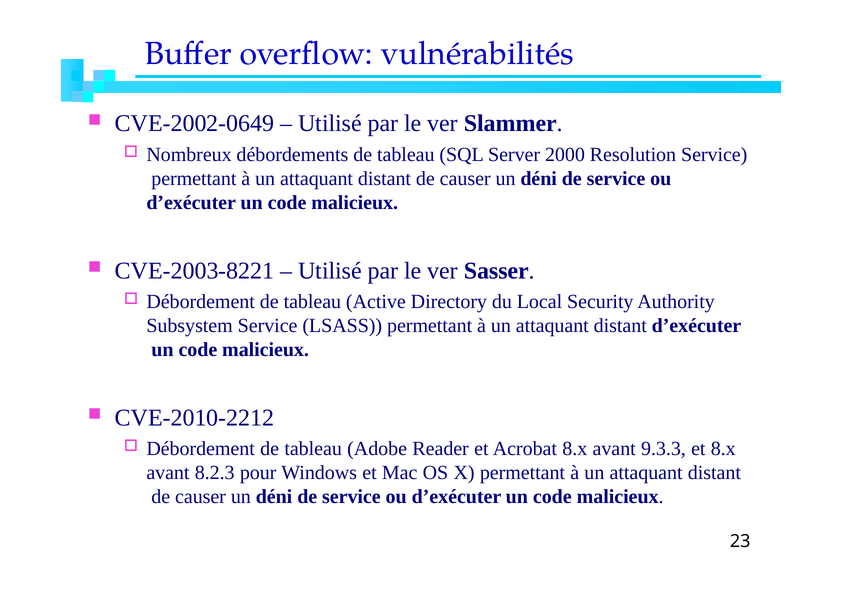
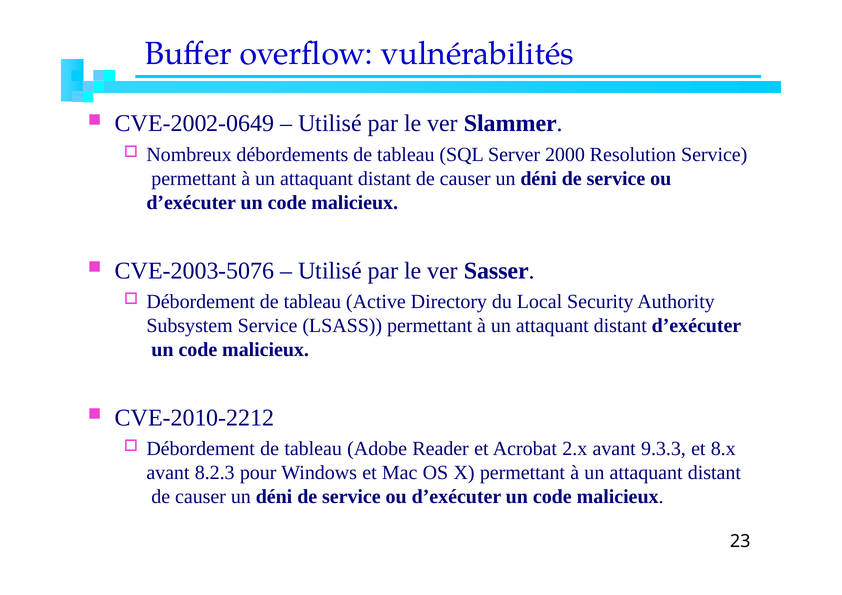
CVE-2003-8221: CVE-2003-8221 -> CVE-2003-5076 (195, 271)
Acrobat 8.x: 8.x -> 2.x (575, 449)
